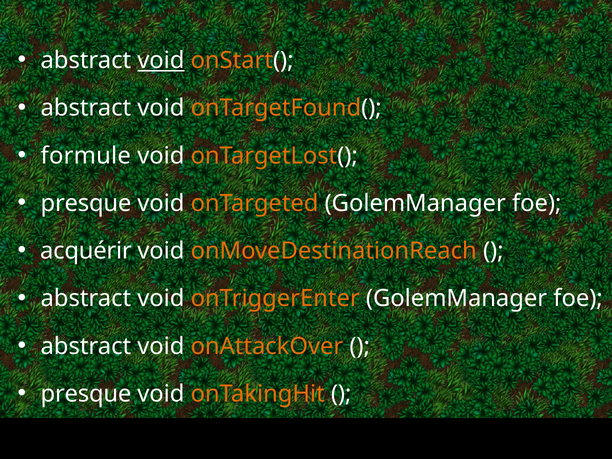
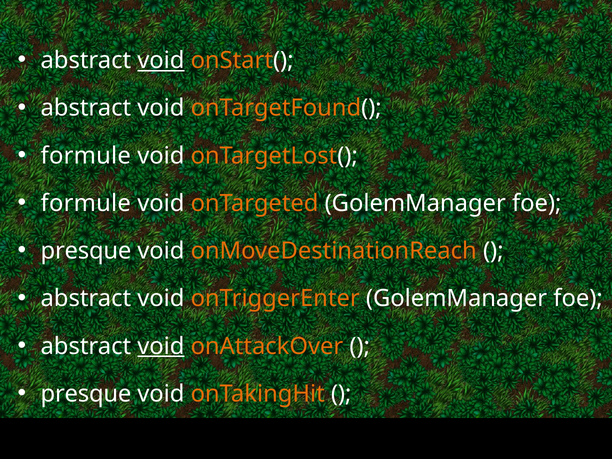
presque: presque -> formule (86, 203)
acquérir: acquérir -> presque (86, 251)
void underline: none -> present (161, 346)
